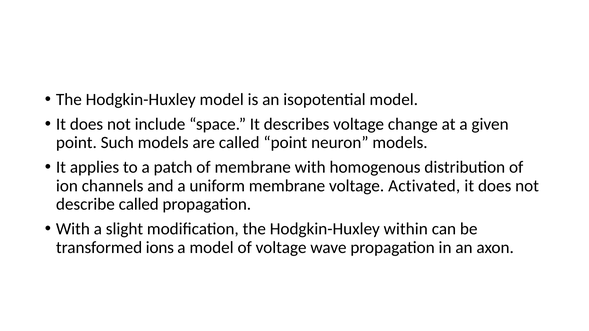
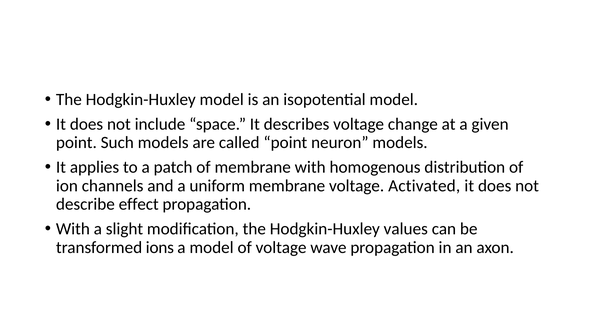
describe called: called -> effect (139, 204)
within: within -> values (406, 229)
